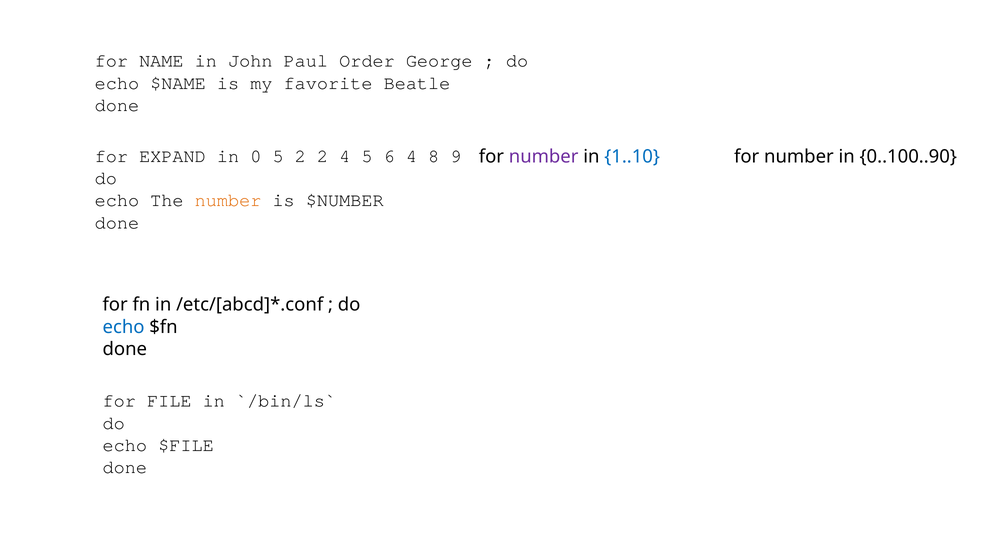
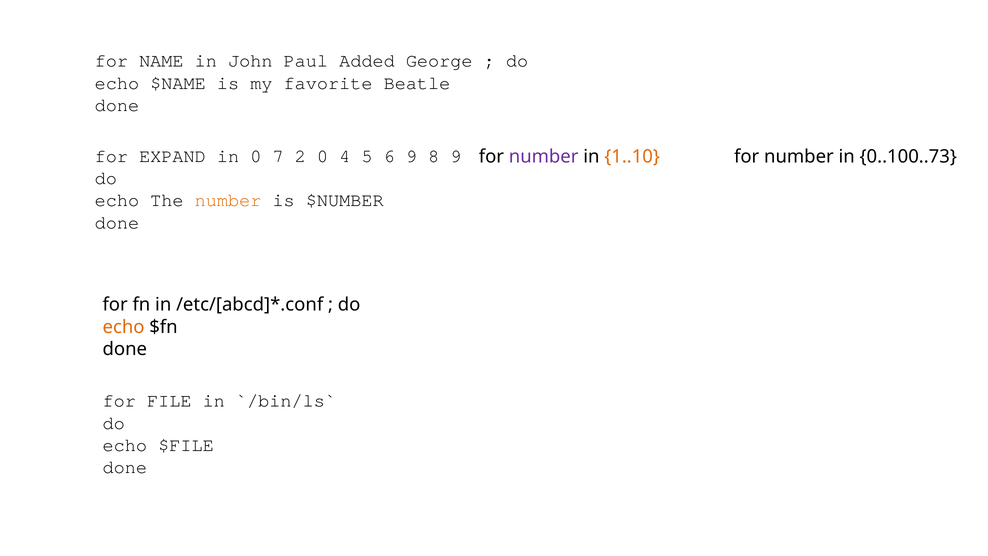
Order: Order -> Added (367, 61)
0 5: 5 -> 7 (278, 156)
2 2: 2 -> 0 (323, 156)
6 4: 4 -> 9 (411, 156)
1..10 colour: blue -> orange (632, 156)
0..100..90: 0..100..90 -> 0..100..73 (908, 156)
echo colour: blue -> orange (124, 327)
